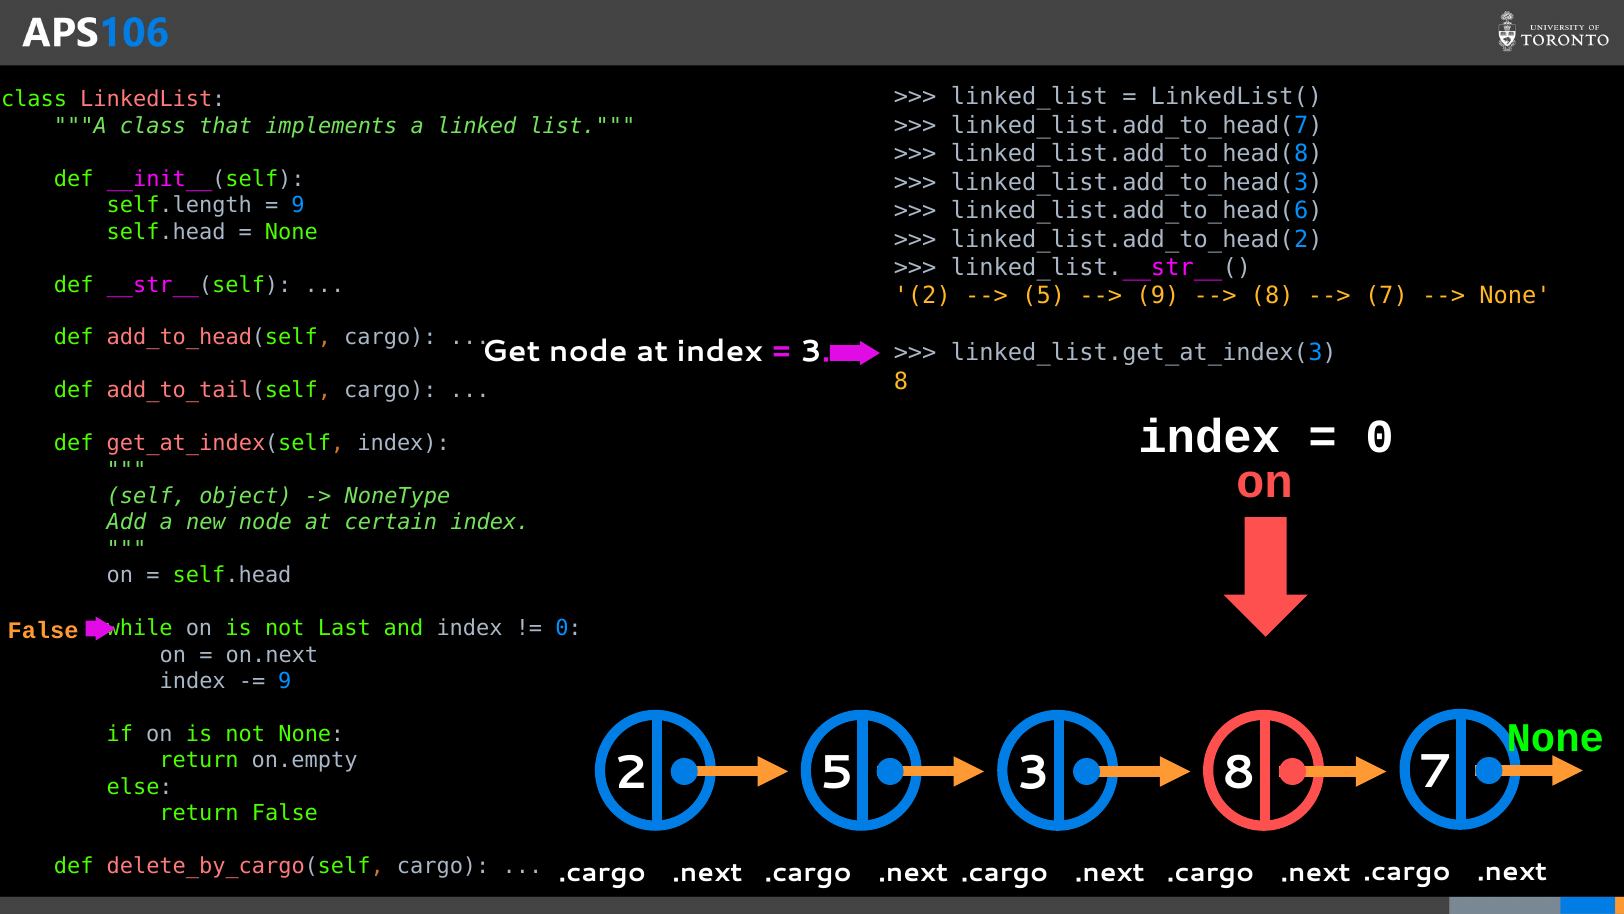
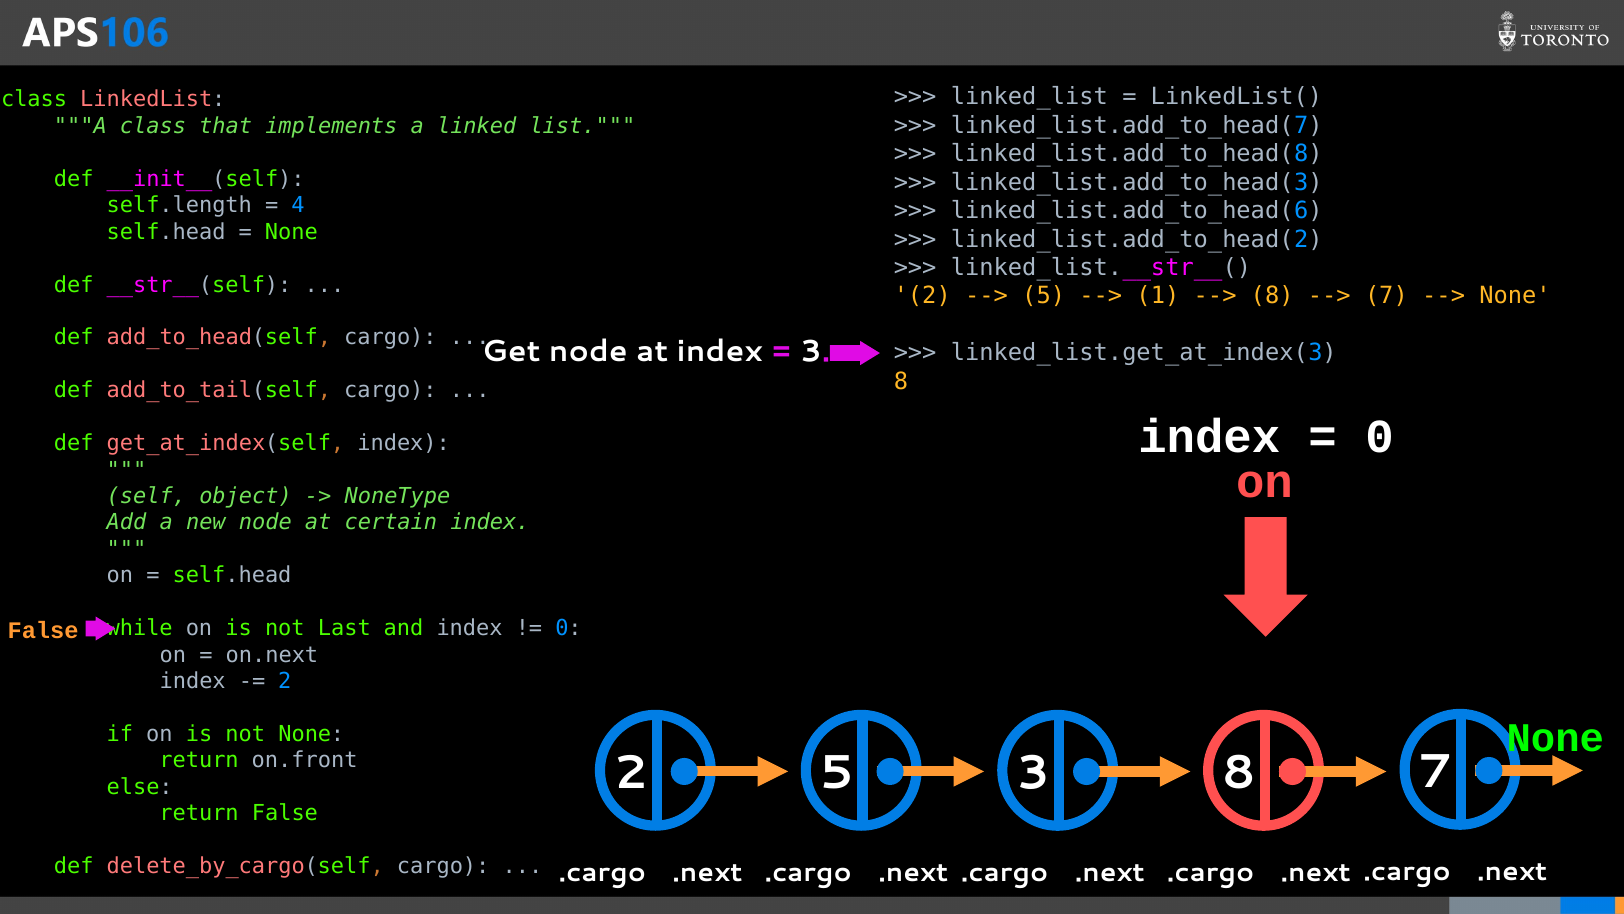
9: 9 -> 4 (298, 205)
9: 9 -> 1 (1158, 296)
9: 9 -> 2 (285, 681)
on.empty: on.empty -> on.front (305, 760)
